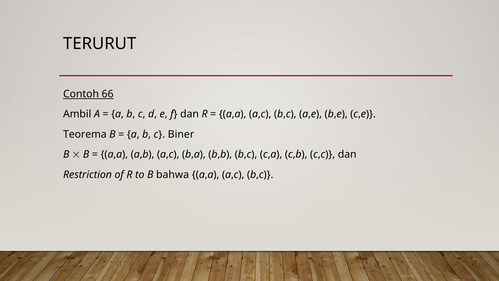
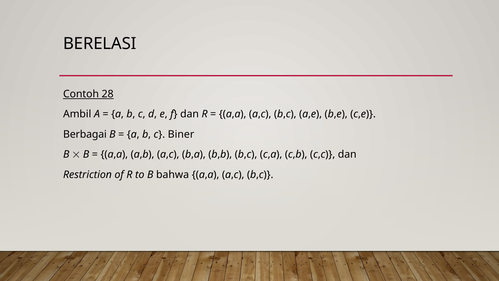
TERURUT: TERURUT -> BERELASI (100, 44)
66: 66 -> 28 (108, 94)
Teorema: Teorema -> Berbagai (85, 134)
